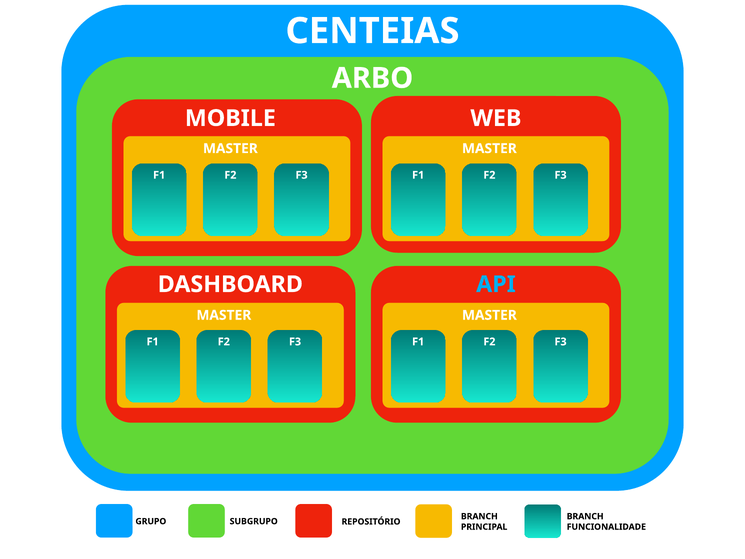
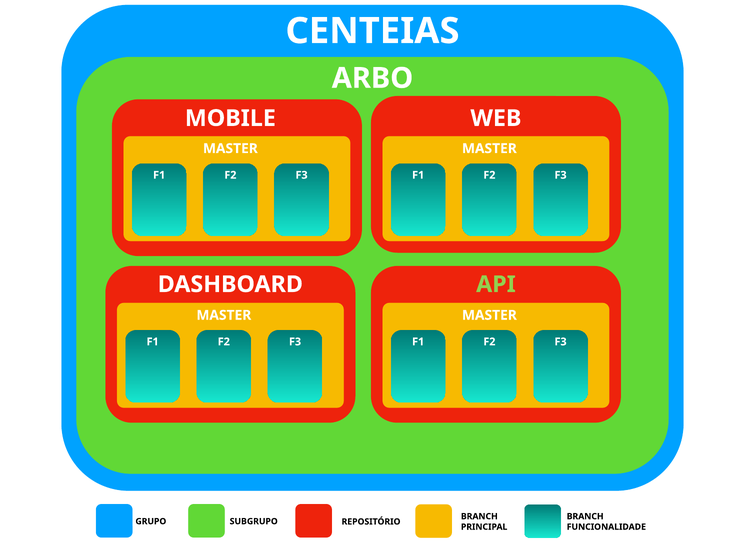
API colour: light blue -> light green (496, 284)
